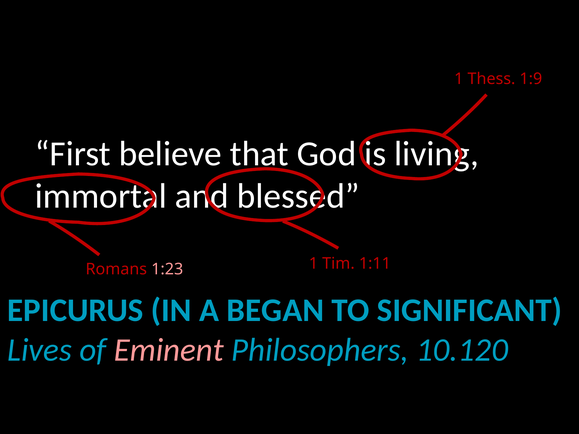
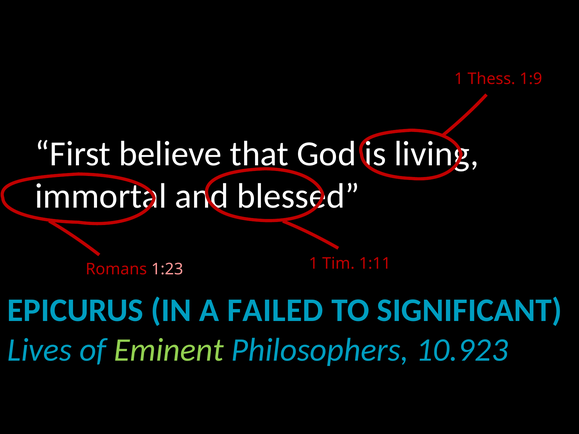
BEGAN: BEGAN -> FAILED (275, 311)
Eminent colour: pink -> light green (169, 350)
10.120: 10.120 -> 10.923 (462, 350)
